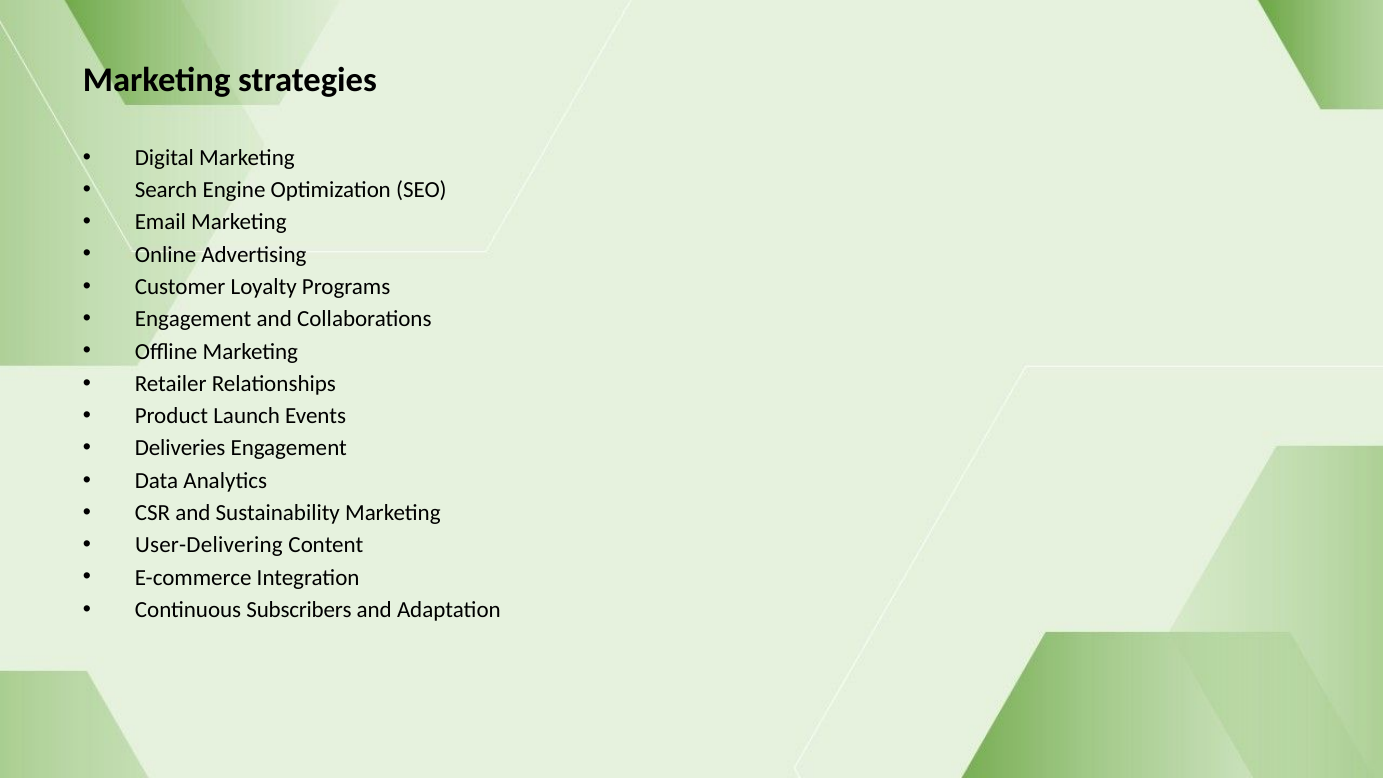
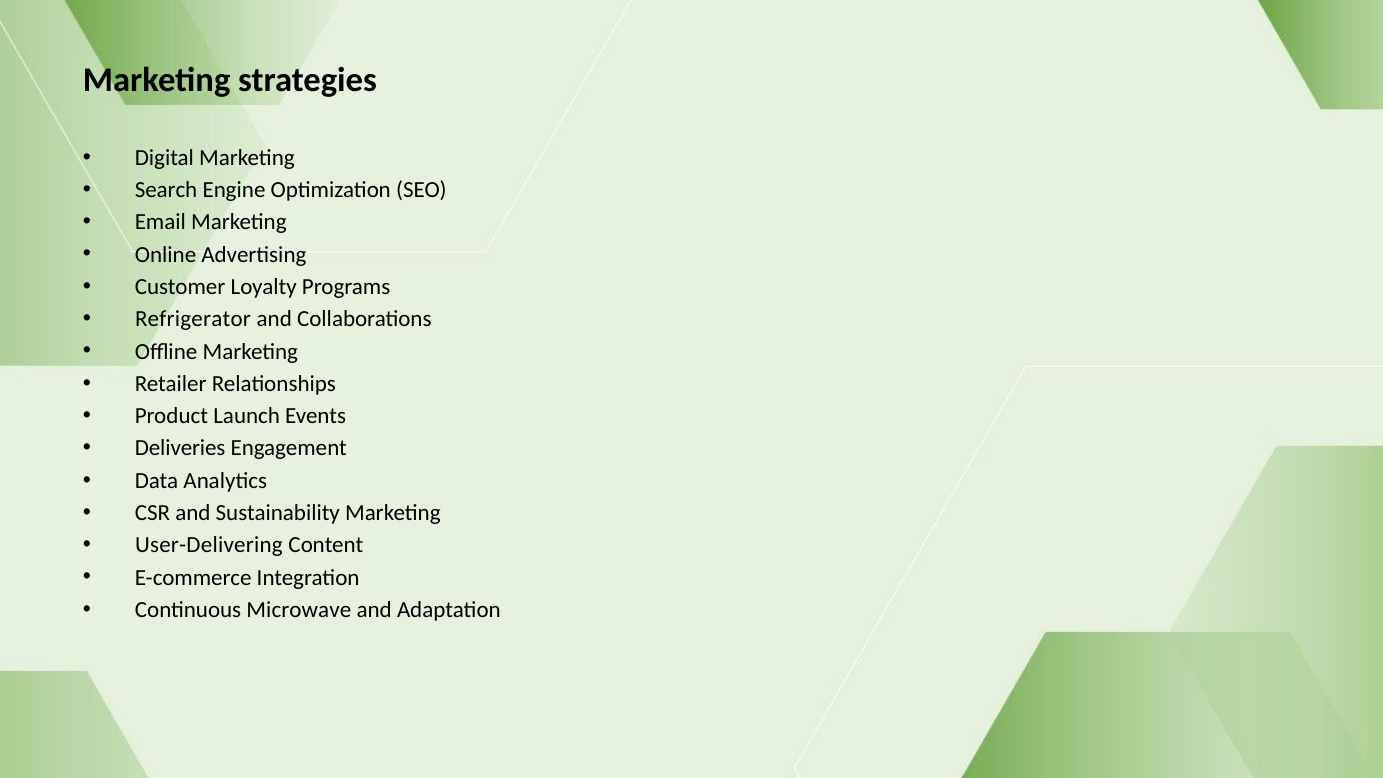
Engagement: Engagement -> Refrigerator (193, 319)
Subscribers: Subscribers -> Microwave (299, 610)
